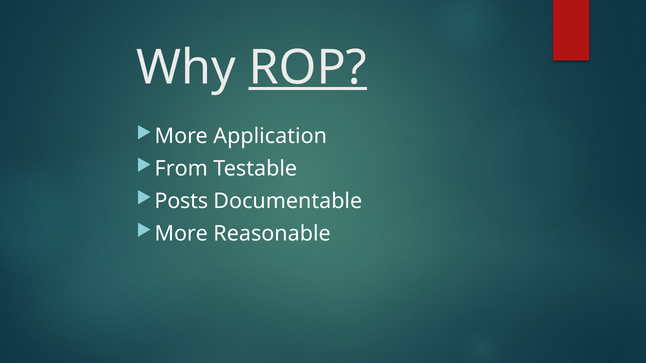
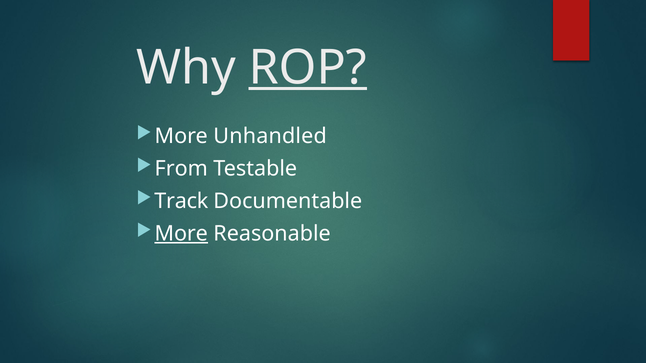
Application: Application -> Unhandled (270, 136)
Posts: Posts -> Track (181, 201)
More underline: none -> present (181, 234)
